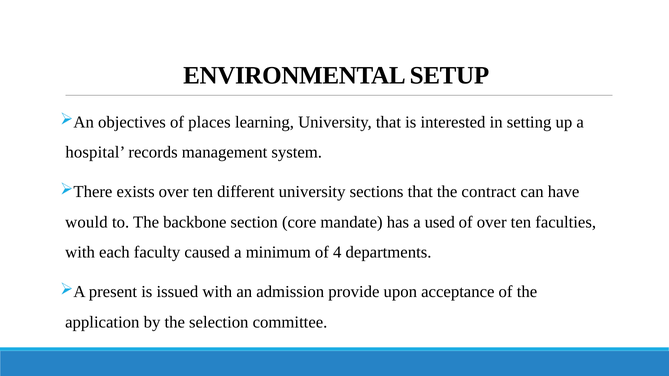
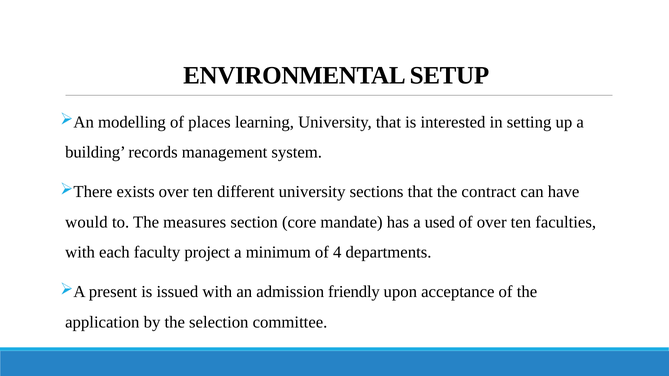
objectives: objectives -> modelling (132, 122)
hospital: hospital -> building (95, 152)
backbone: backbone -> measures (195, 222)
caused: caused -> project (207, 252)
provide: provide -> friendly (354, 292)
